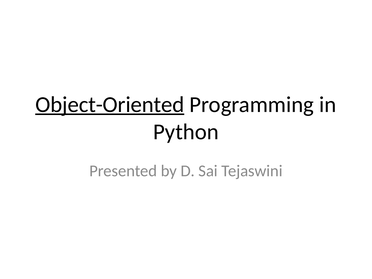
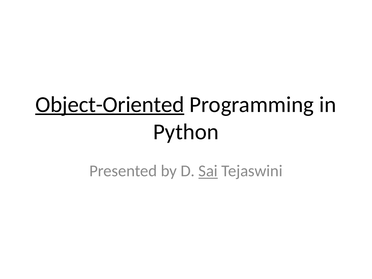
Sai underline: none -> present (208, 171)
